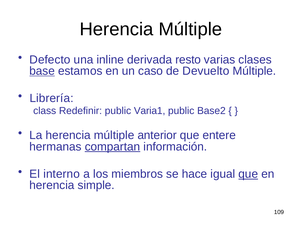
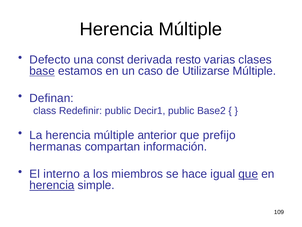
inline: inline -> const (110, 60)
Devuelto: Devuelto -> Utilizarse (206, 71)
Librería: Librería -> Definan (52, 98)
Varia1: Varia1 -> Decir1 (150, 111)
entere: entere -> prefijo (219, 135)
compartan underline: present -> none (112, 146)
herencia underline: none -> present (52, 185)
